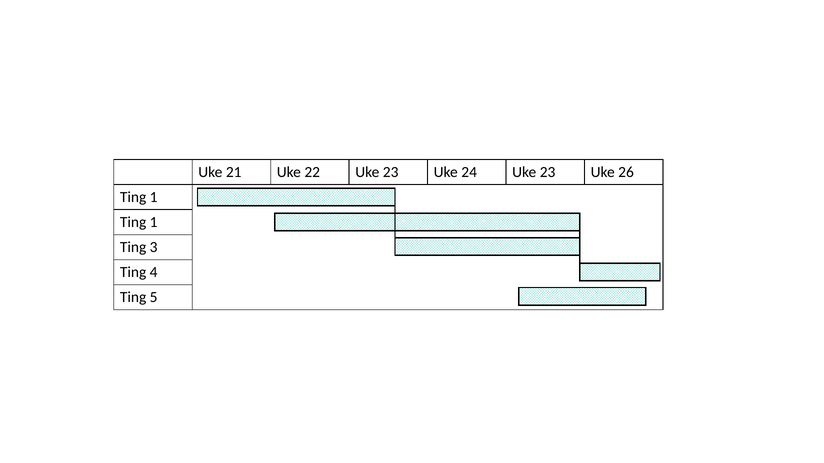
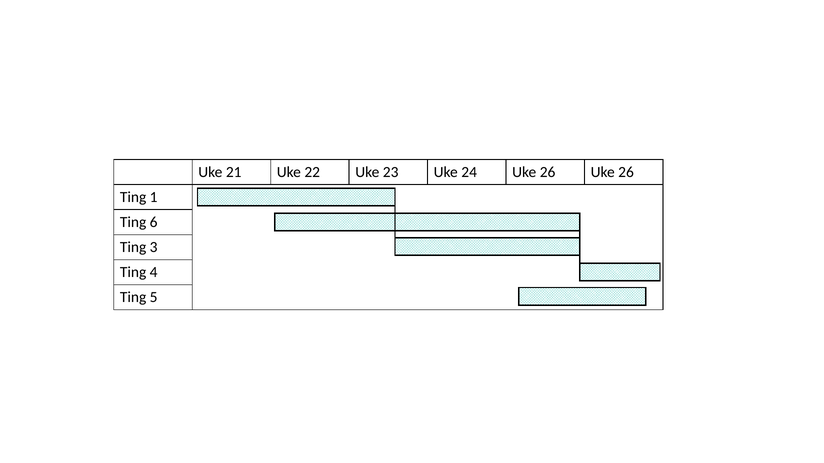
24 Uke 23: 23 -> 26 (548, 172)
1: 1 -> 6 (154, 223)
